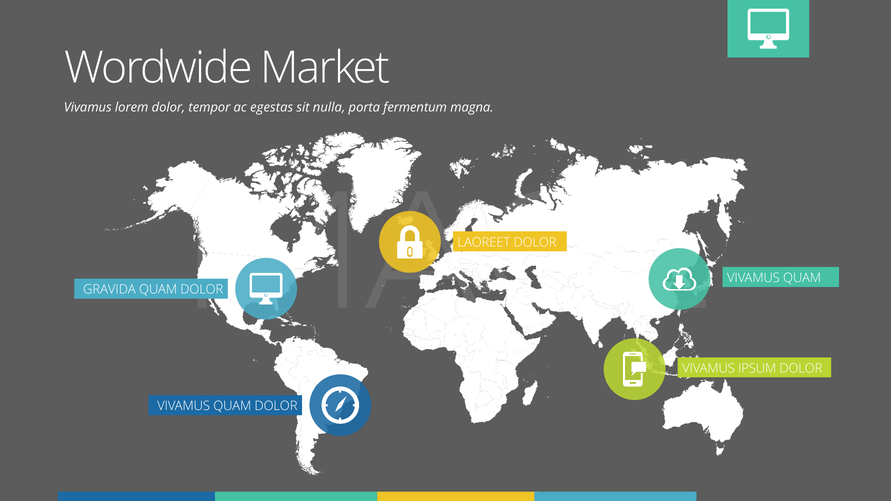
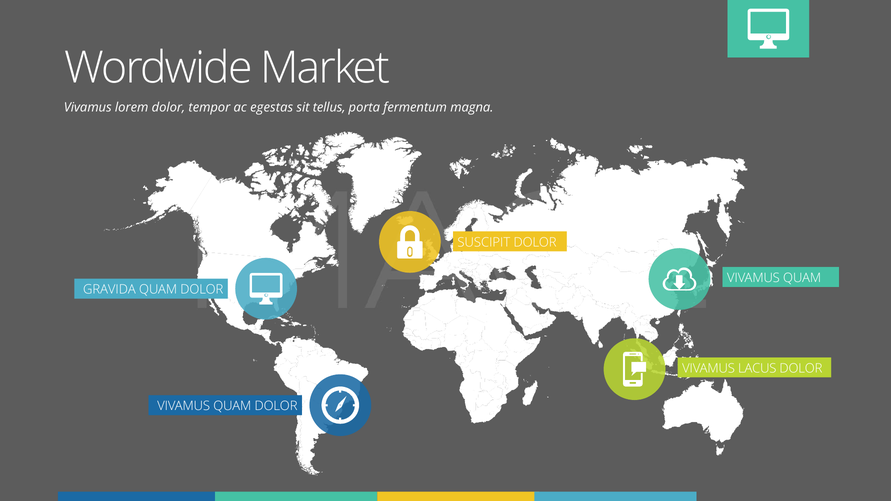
nulla: nulla -> tellus (329, 107)
LAOREET: LAOREET -> SUSCIPIT (484, 242)
IPSUM: IPSUM -> LACUS (757, 368)
